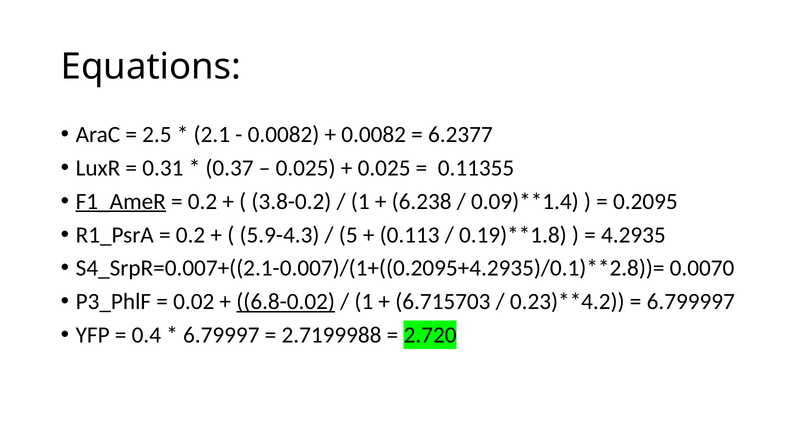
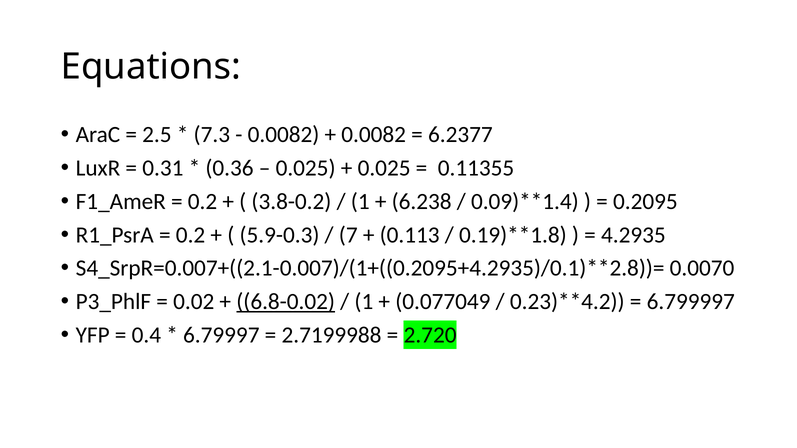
2.1: 2.1 -> 7.3 (212, 135)
0.37: 0.37 -> 0.36 (230, 168)
F1_AmeR underline: present -> none (121, 202)
5.9-4.3: 5.9-4.3 -> 5.9-0.3 (279, 235)
5: 5 -> 7 (348, 235)
6.715703: 6.715703 -> 0.077049 (443, 302)
